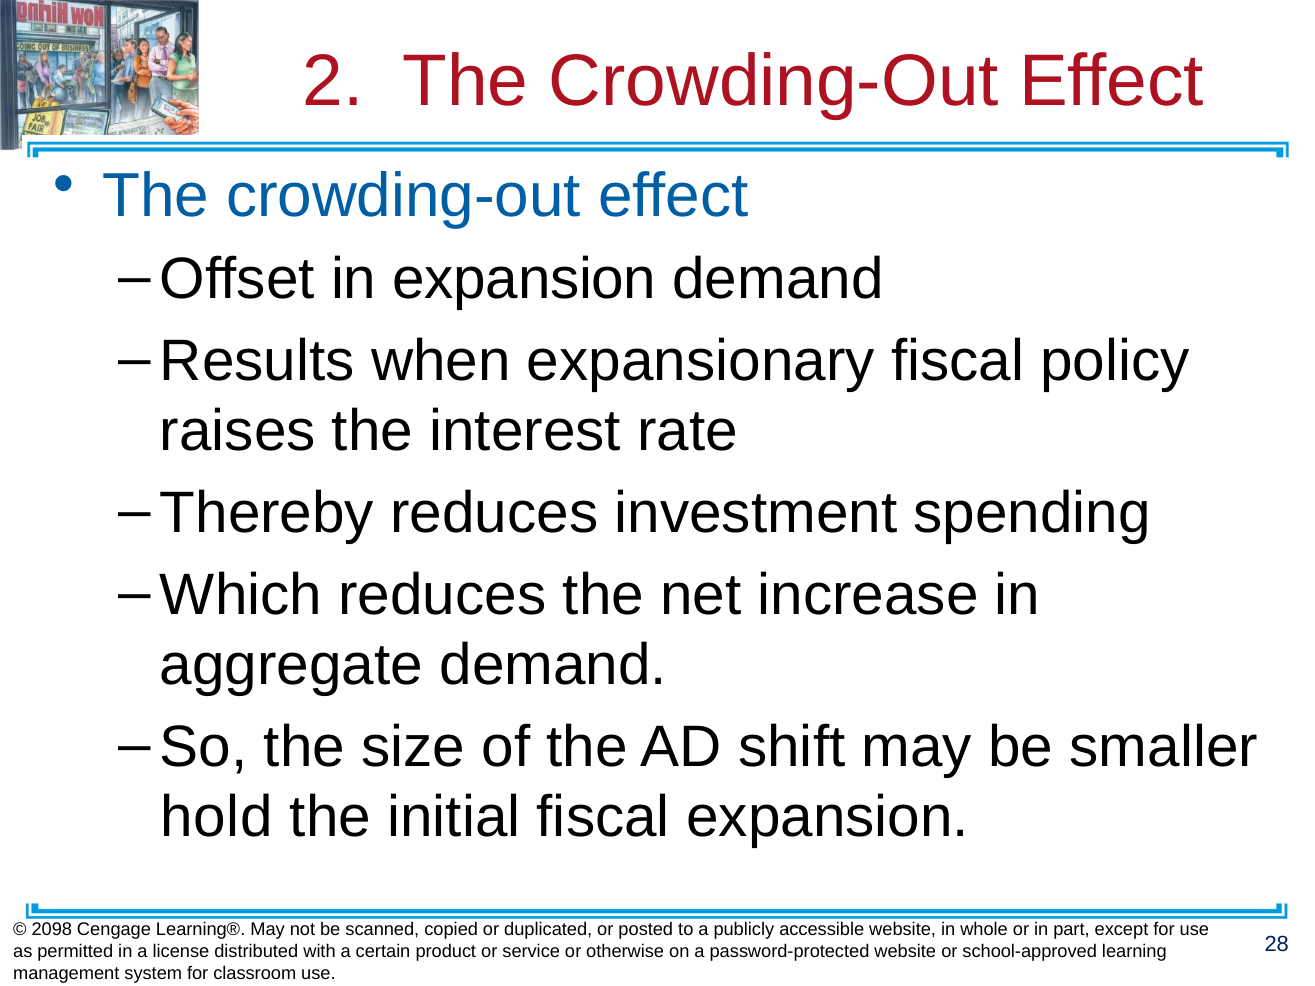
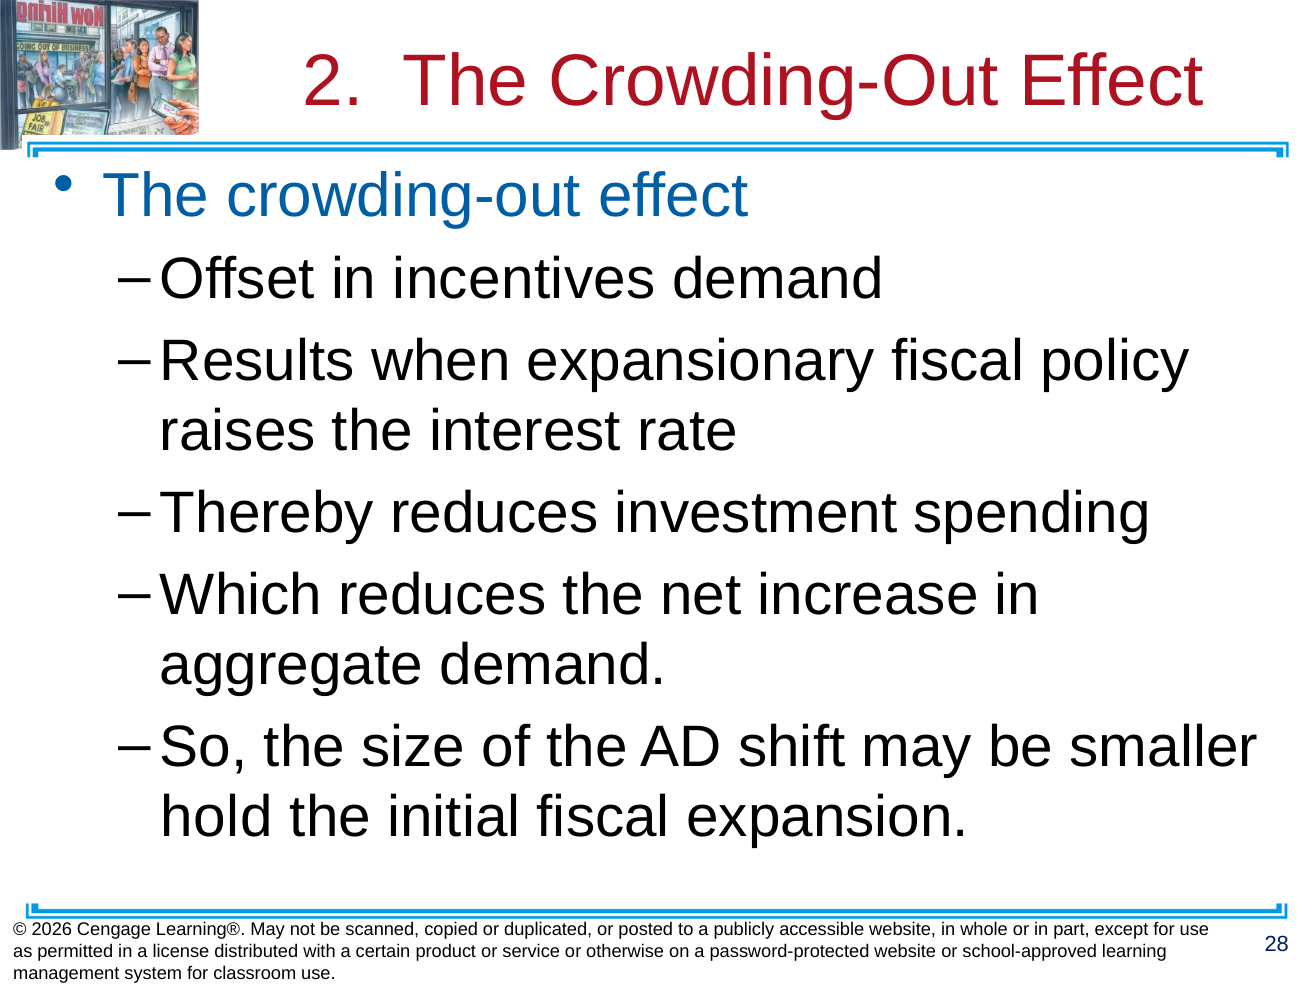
in expansion: expansion -> incentives (524, 279)
2098: 2098 -> 2026 (52, 930)
